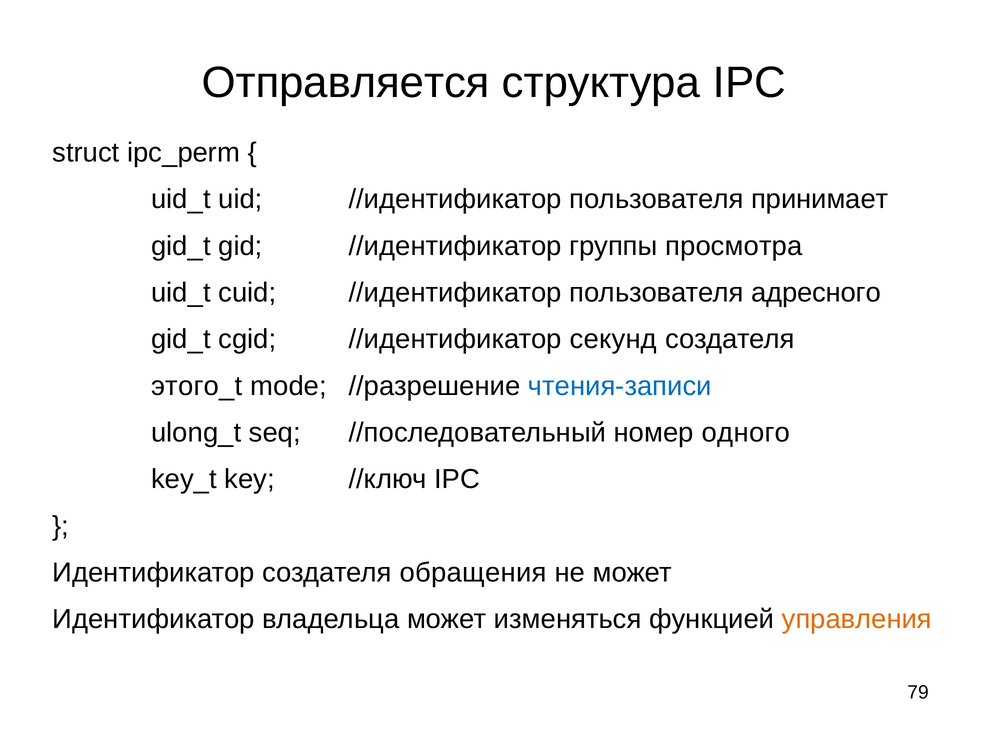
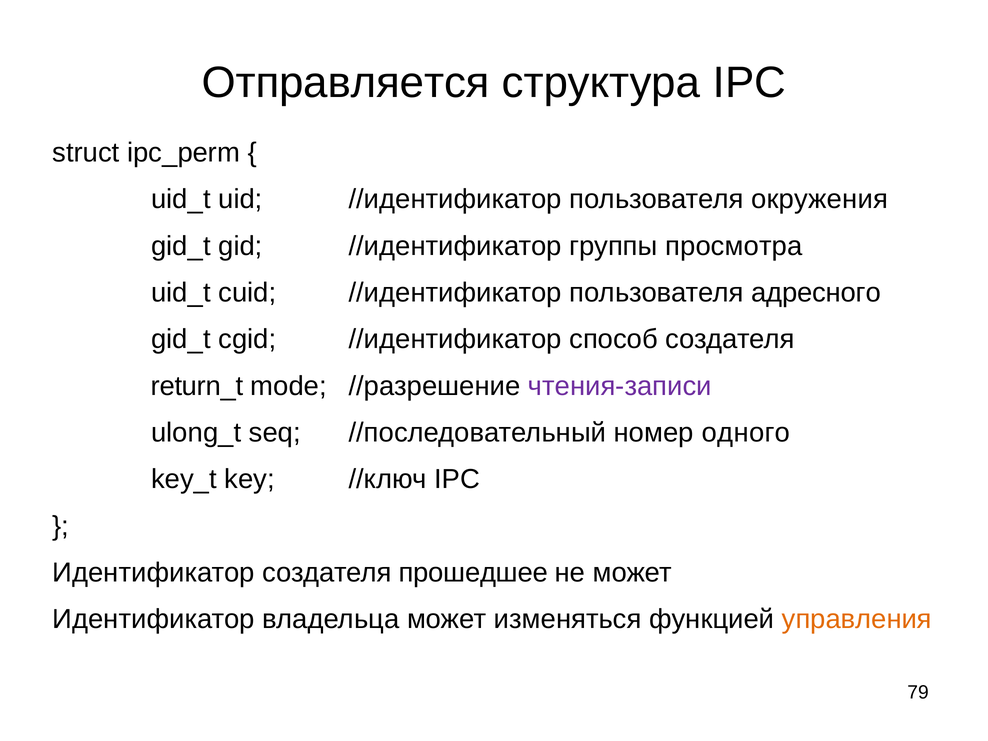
принимает: принимает -> окружения (820, 199)
секунд: секунд -> способ (614, 339)
этого_t: этого_t -> return_t (197, 386)
чтения-записи colour: blue -> purple (620, 386)
обращения: обращения -> прошедшее (473, 573)
